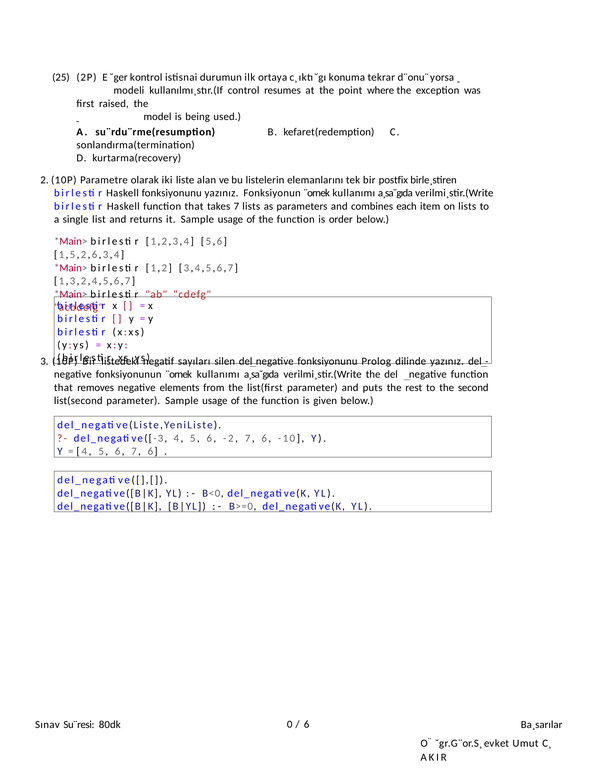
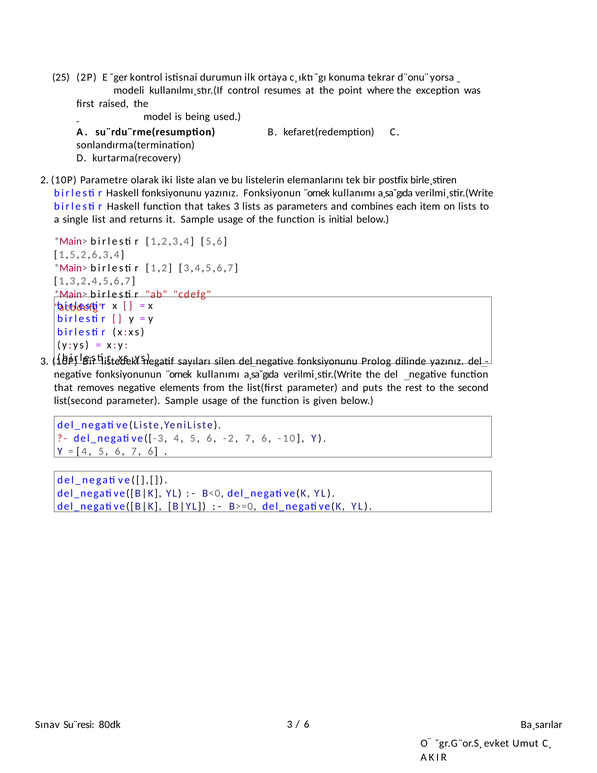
takes 7: 7 -> 3 (236, 206)
order: order -> initial (341, 219)
80dk 0: 0 -> 3 (290, 724)
